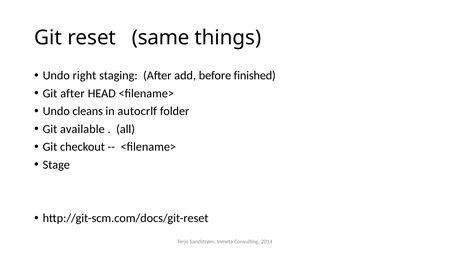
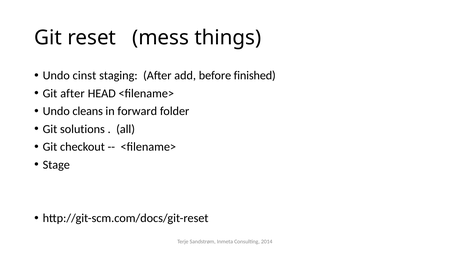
same: same -> mess (161, 38)
right: right -> cinst (84, 76)
autocrlf: autocrlf -> forward (137, 111)
available: available -> solutions (82, 129)
